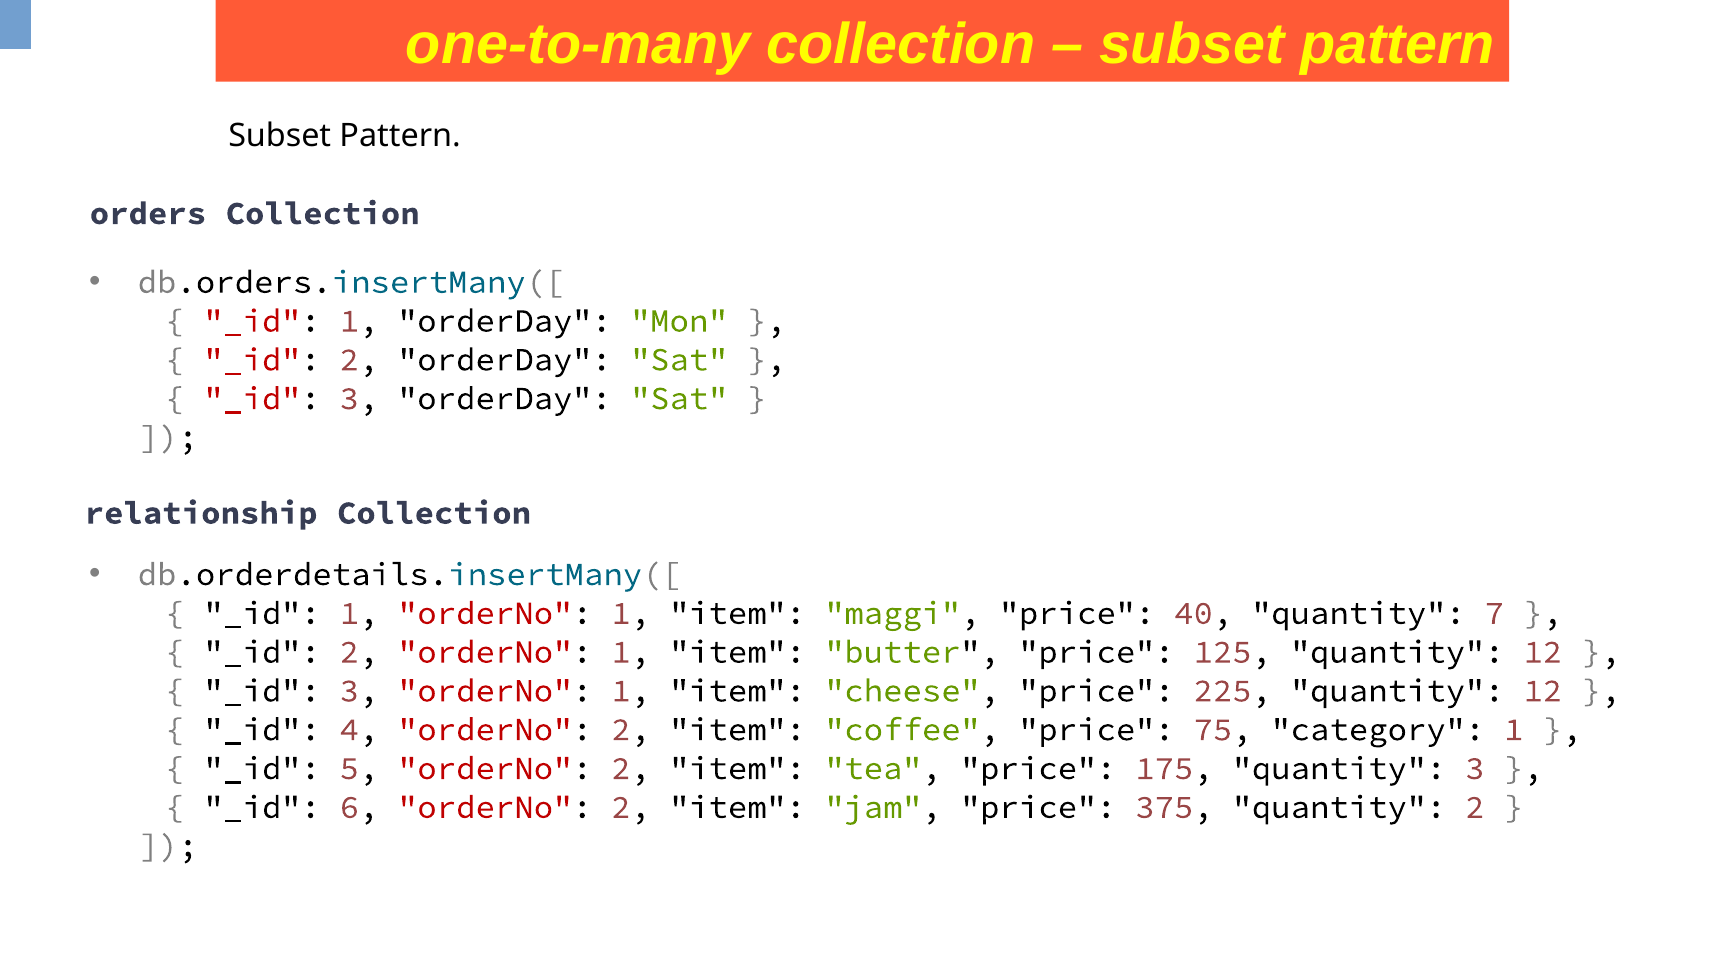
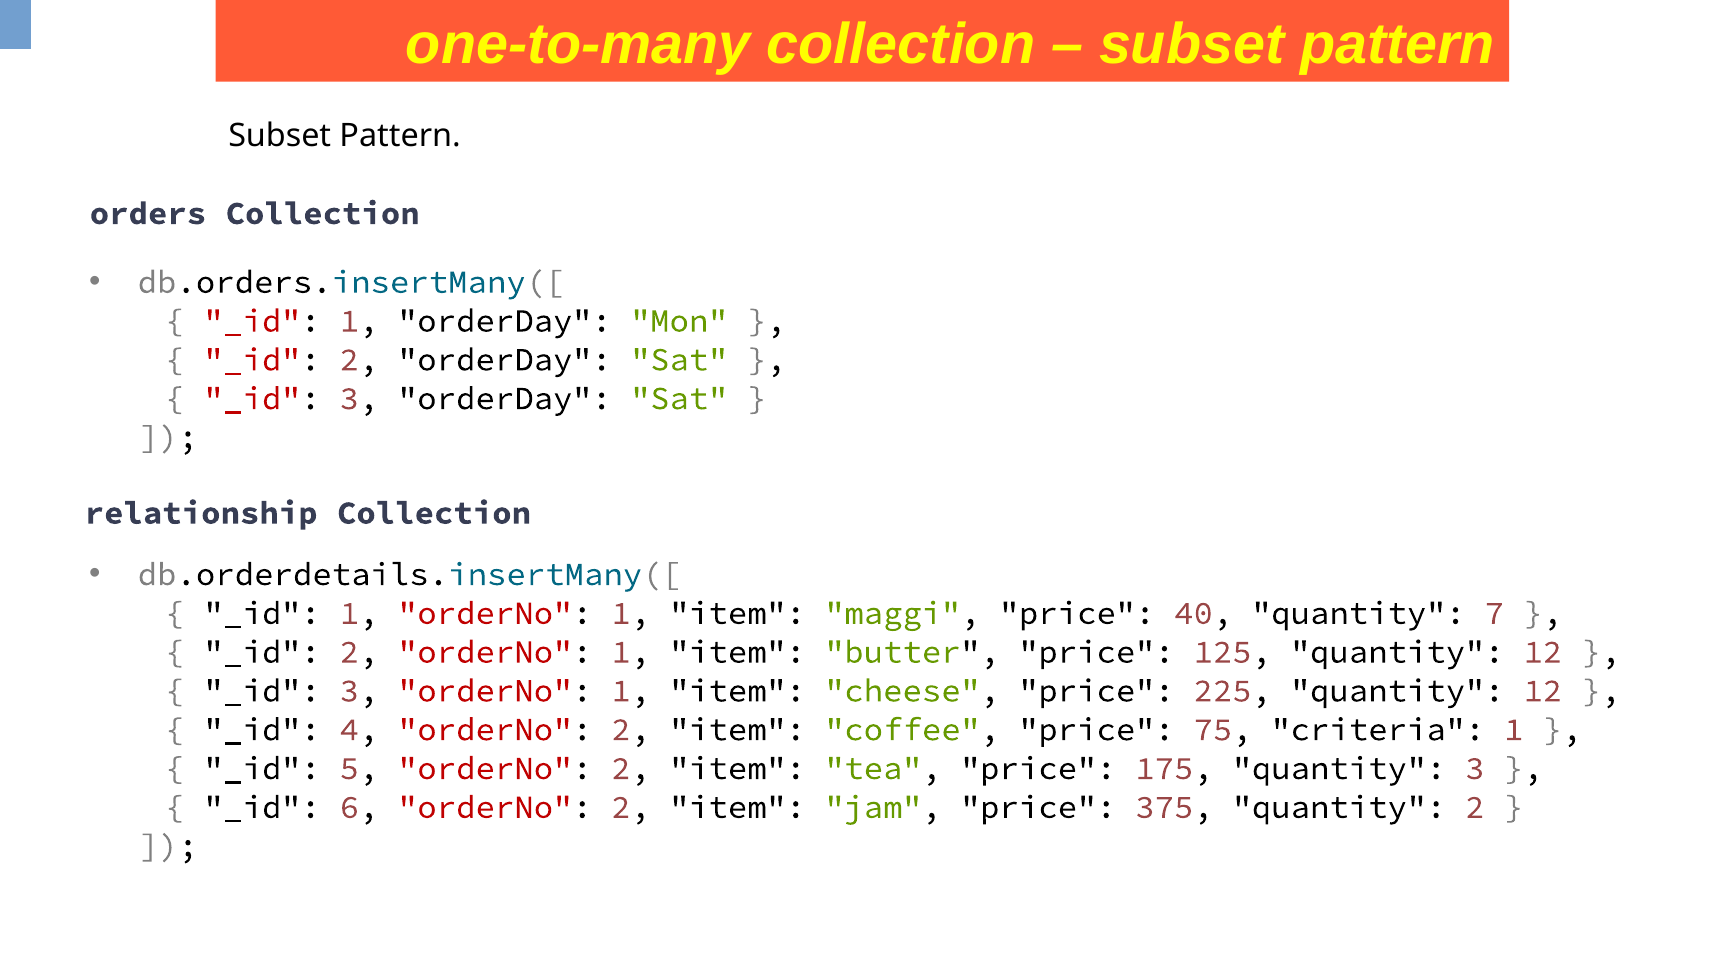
category: category -> criteria (1378, 730)
